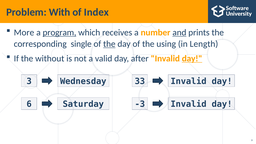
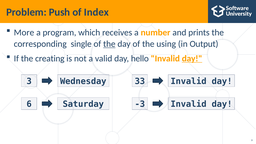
With: With -> Push (60, 12)
program underline: present -> none (59, 32)
and underline: present -> none (179, 32)
Length: Length -> Output (204, 44)
without: without -> creating (50, 59)
after: after -> hello (140, 59)
